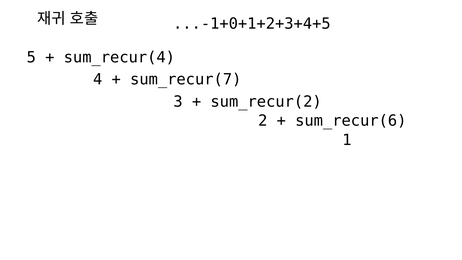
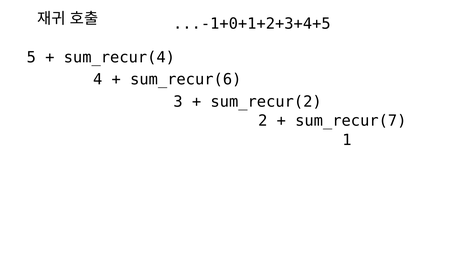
sum_recur(7: sum_recur(7 -> sum_recur(6 (186, 79)
sum_recur(6: sum_recur(6 -> sum_recur(7 (351, 121)
